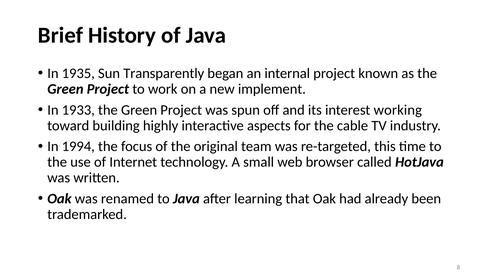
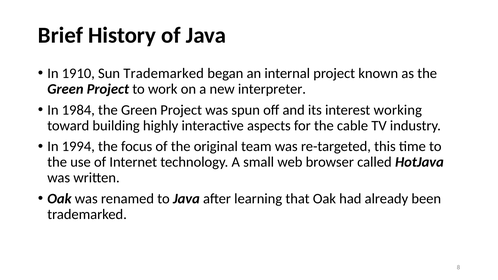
1935: 1935 -> 1910 (78, 73)
Sun Transparently: Transparently -> Trademarked (164, 73)
implement: implement -> interpreter (272, 89)
1933: 1933 -> 1984 (78, 110)
